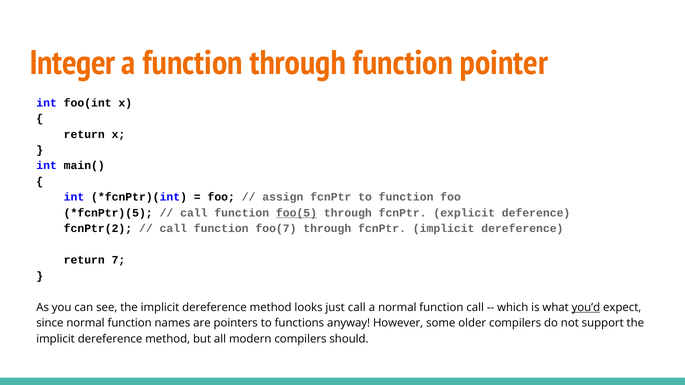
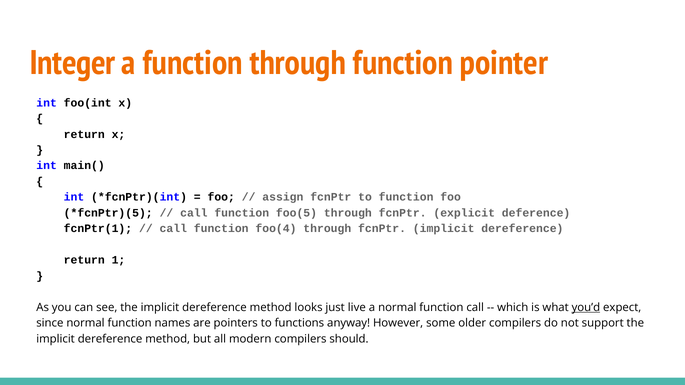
foo(5 underline: present -> none (297, 213)
fcnPtr(2: fcnPtr(2 -> fcnPtr(1 (98, 229)
foo(7: foo(7 -> foo(4 (276, 229)
7: 7 -> 1 (118, 260)
just call: call -> live (357, 308)
